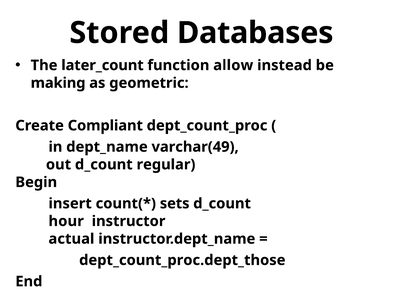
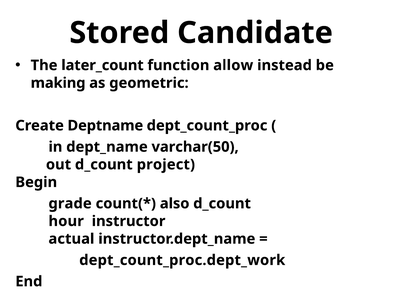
Databases: Databases -> Candidate (255, 33)
Compliant: Compliant -> Deptname (105, 126)
varchar(49: varchar(49 -> varchar(50 (195, 147)
regular: regular -> project (166, 165)
insert: insert -> grade (70, 204)
sets: sets -> also (175, 204)
dept_count_proc.dept_those: dept_count_proc.dept_those -> dept_count_proc.dept_work (182, 260)
